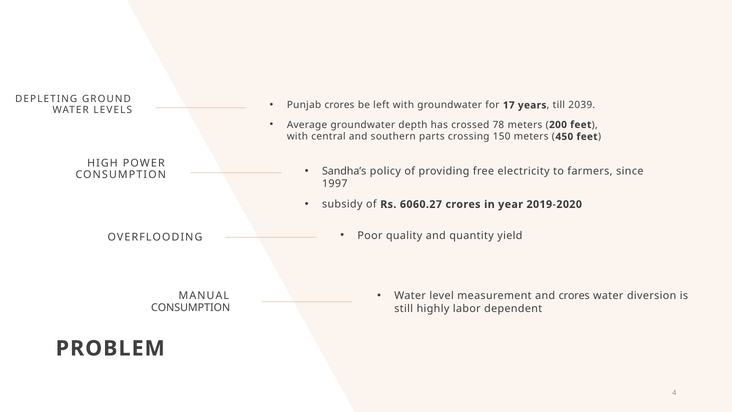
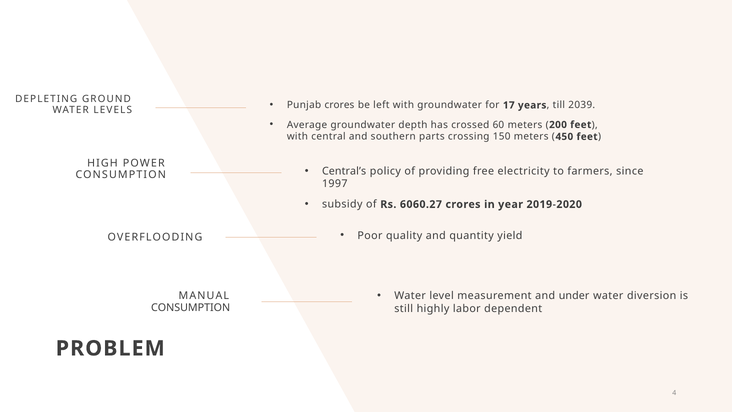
78: 78 -> 60 (498, 125)
Sandha’s: Sandha’s -> Central’s (344, 171)
and crores: crores -> under (574, 296)
